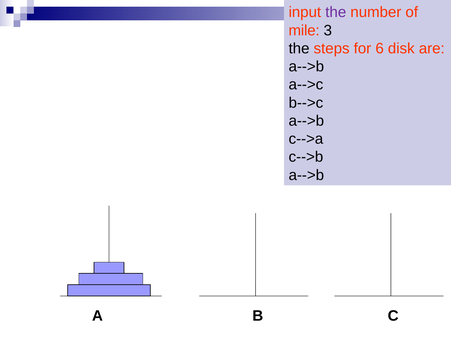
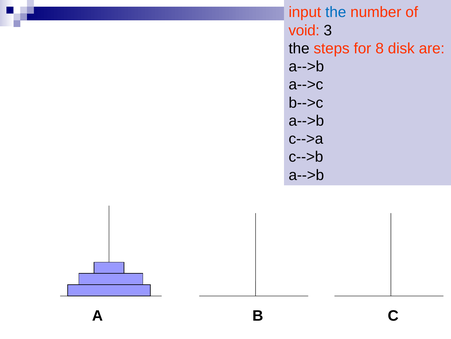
the colour: purple -> blue (336, 12)
mile: mile -> void (304, 30)
6: 6 -> 8 (380, 48)
